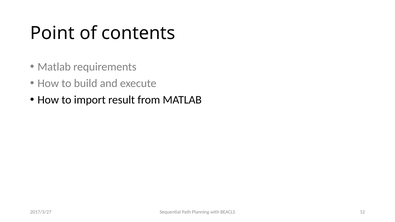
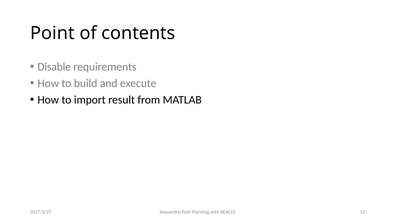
Matlab: Matlab -> Disable (54, 67)
